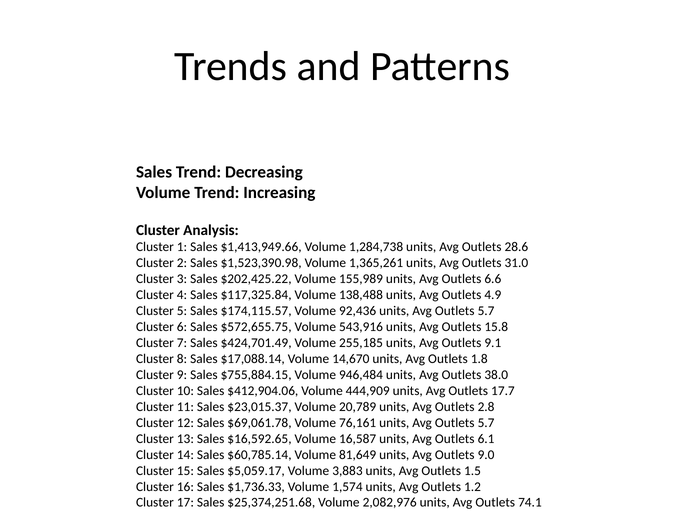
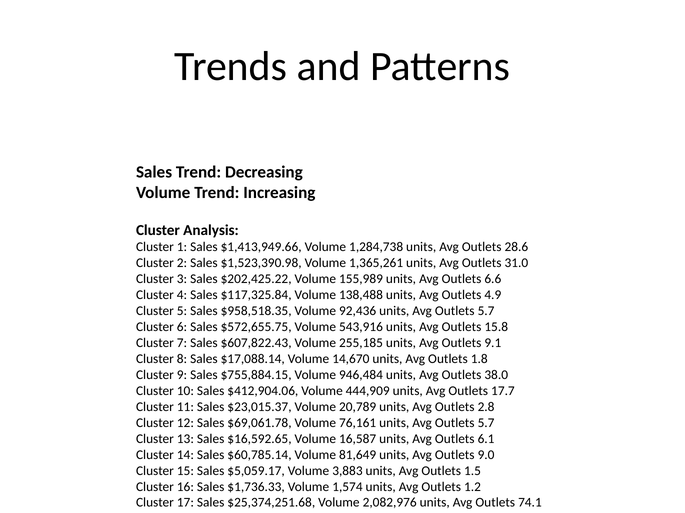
$174,115.57: $174,115.57 -> $958,518.35 (256, 311)
$424,701.49: $424,701.49 -> $607,822.43 (256, 343)
